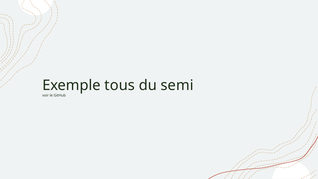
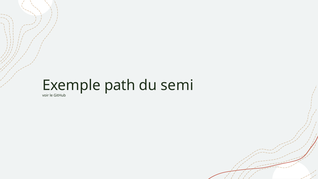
tous: tous -> path (120, 85)
